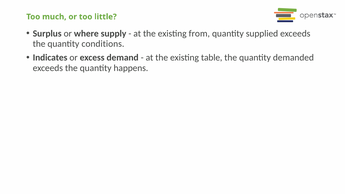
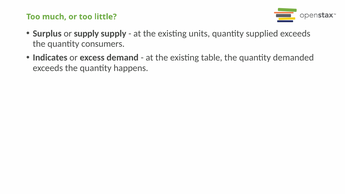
or where: where -> supply (86, 33)
from: from -> units (199, 33)
conditions: conditions -> consumers (103, 44)
